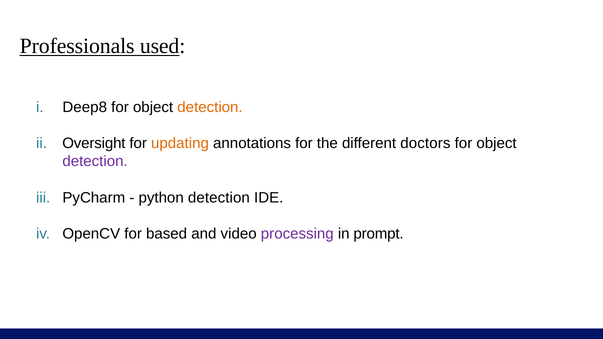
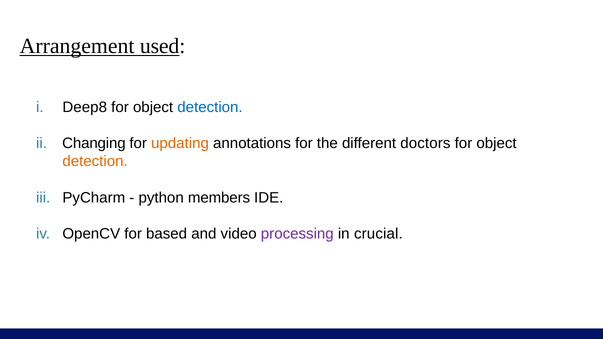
Professionals: Professionals -> Arrangement (77, 46)
detection colour: orange -> blue (210, 107)
Oversight: Oversight -> Changing (94, 143)
detection colour: purple -> orange (95, 162)
python detection: detection -> members (219, 198)
prompt: prompt -> crucial (378, 234)
